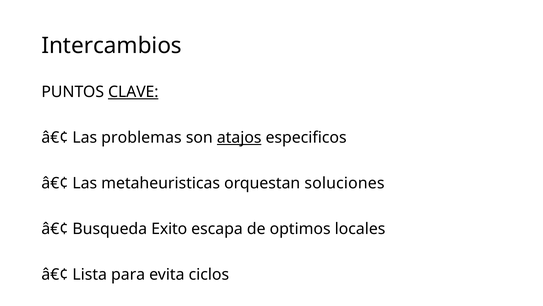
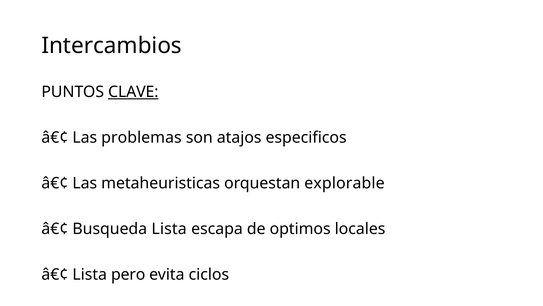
atajos underline: present -> none (239, 137)
soluciones: soluciones -> explorable (344, 183)
Busqueda Exito: Exito -> Lista (169, 228)
para: para -> pero (128, 274)
